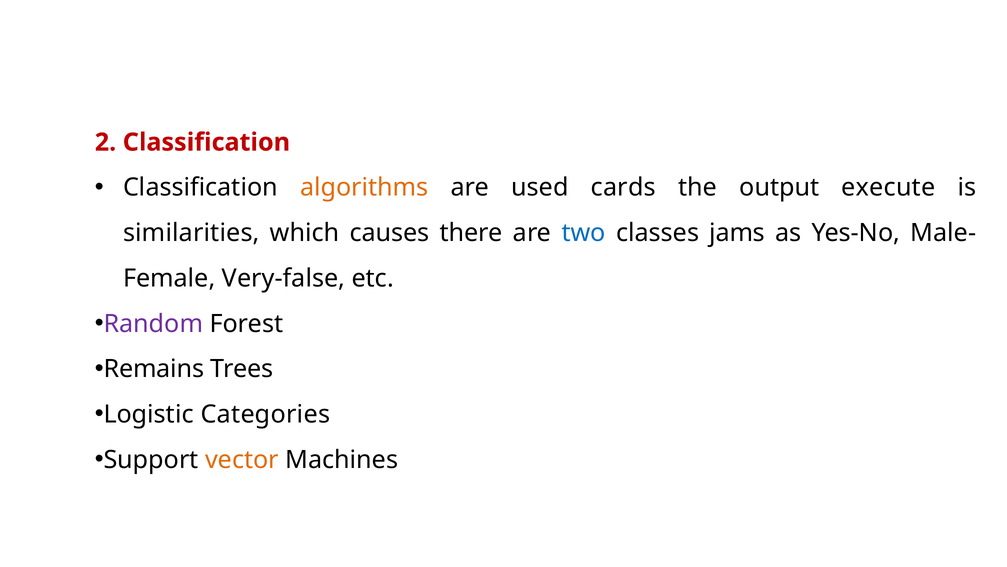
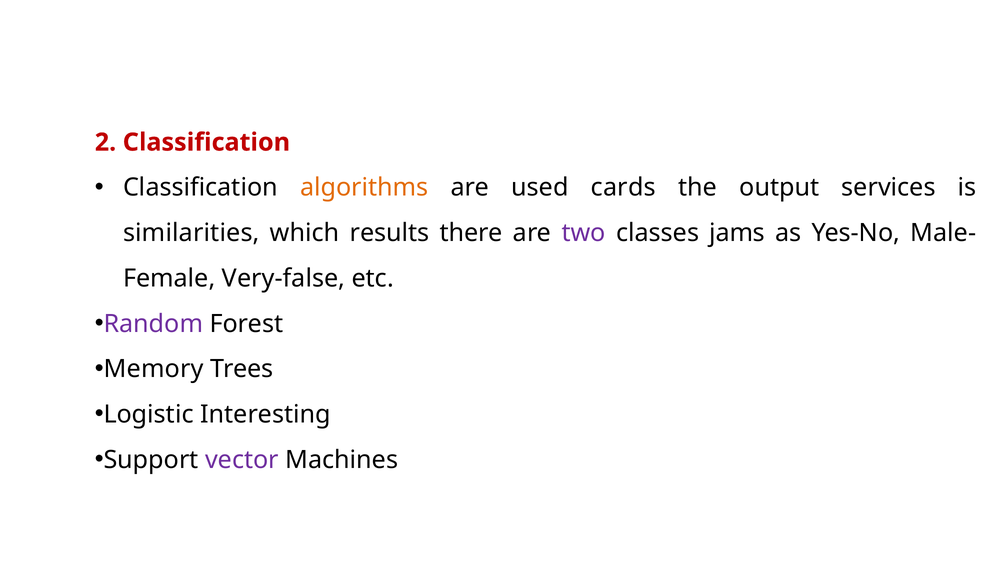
execute: execute -> services (889, 187)
causes: causes -> results (390, 233)
two colour: blue -> purple (584, 233)
Remains: Remains -> Memory (154, 369)
Categories: Categories -> Interesting (266, 414)
vector colour: orange -> purple (242, 459)
